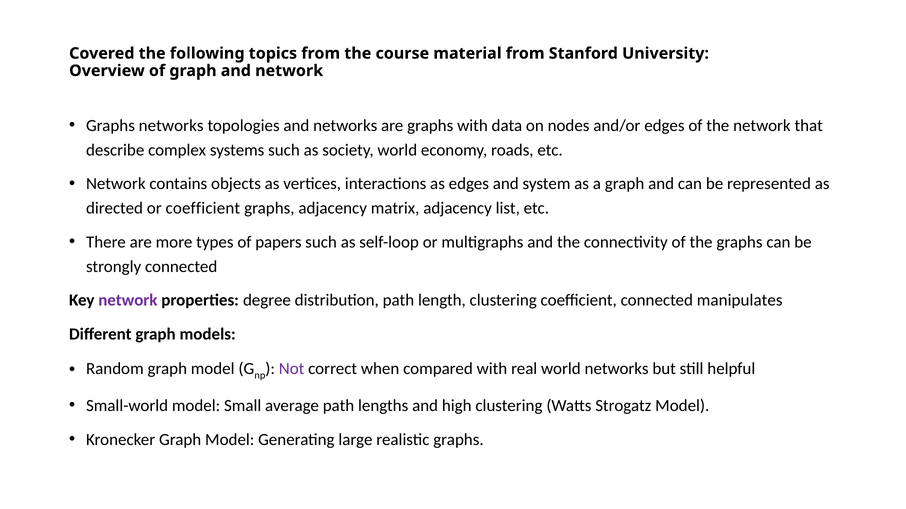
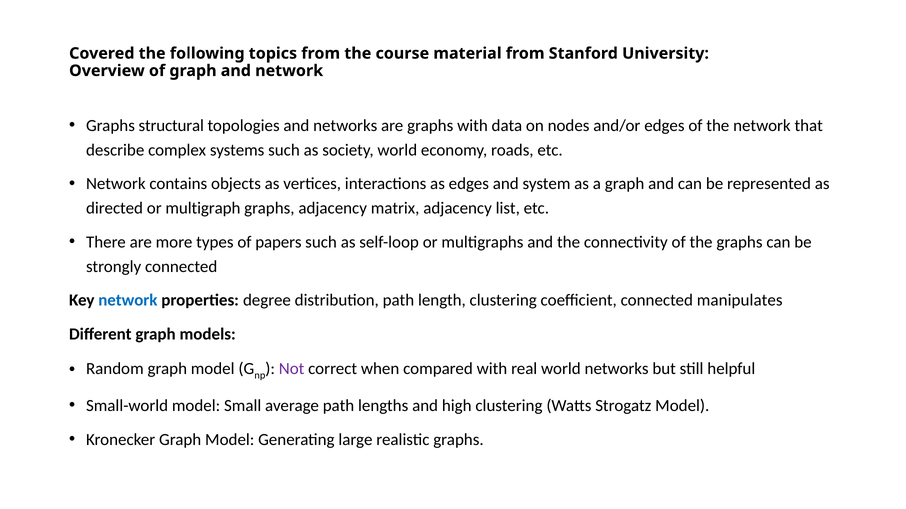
Graphs networks: networks -> structural (171, 126)
or coefficient: coefficient -> multigraph (203, 208)
network colour: purple -> blue (128, 301)
